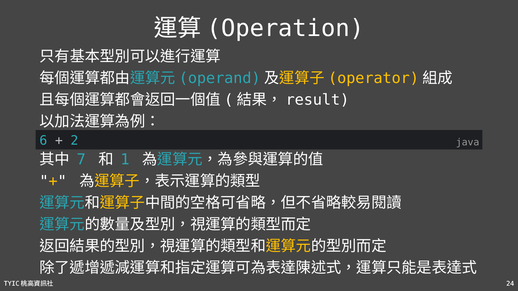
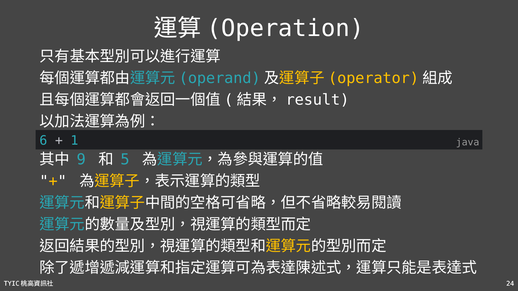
2: 2 -> 1 (74, 141)
7: 7 -> 9 (81, 160)
1: 1 -> 5 (125, 160)
